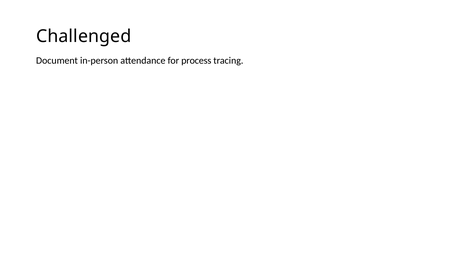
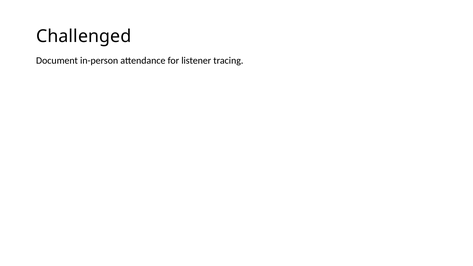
process: process -> listener (196, 61)
